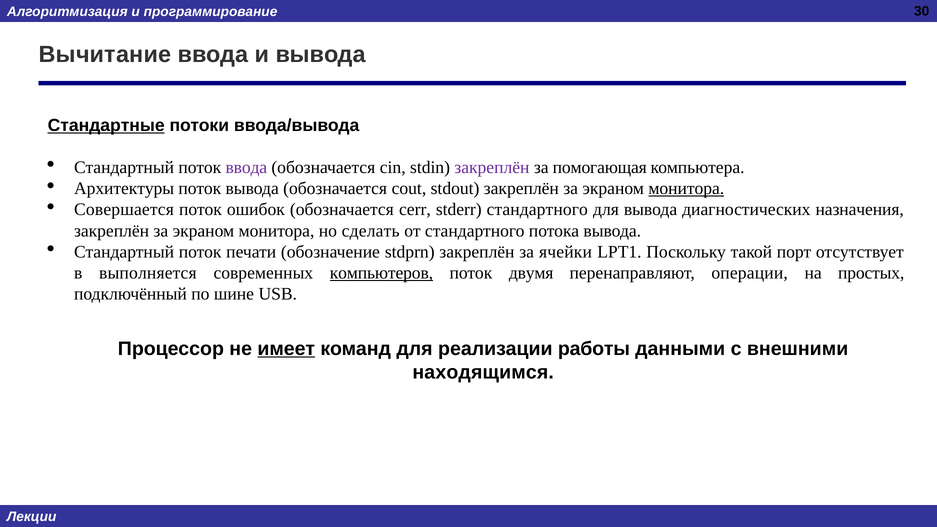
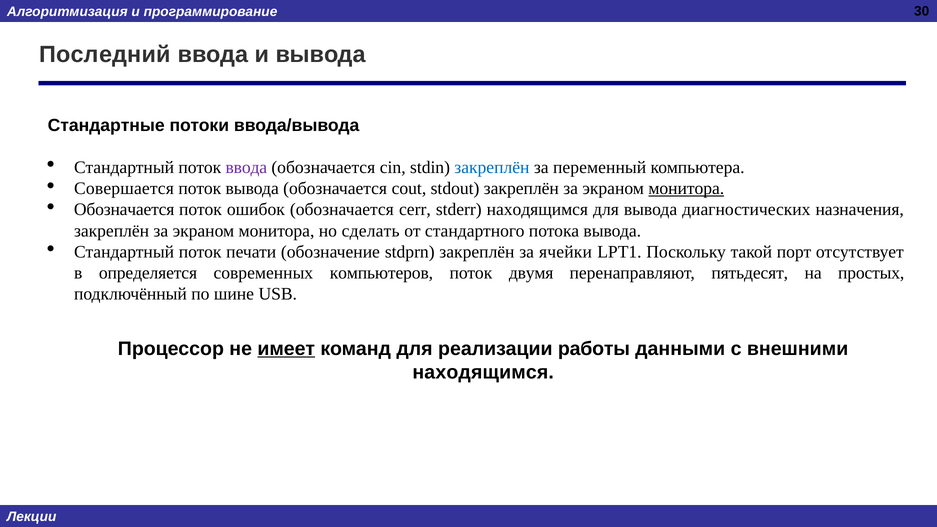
Вычитание: Вычитание -> Последний (105, 55)
Стандартные underline: present -> none (106, 125)
закреплён colour: purple -> blue (492, 168)
помогающая: помогающая -> переменный (600, 168)
Архитектуры: Архитектуры -> Совершается (124, 189)
Совершается: Совершается -> Обозначается (124, 210)
stderr стандартного: стандартного -> находящимся (537, 210)
выполняется: выполняется -> определяется (148, 273)
компьютеров underline: present -> none (381, 273)
операции: операции -> пятьдесят (750, 273)
